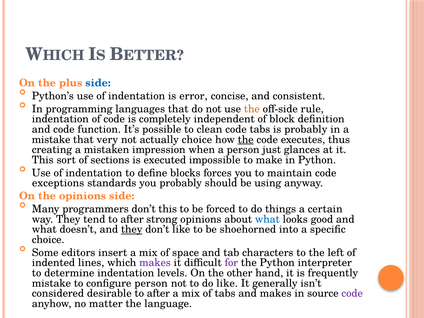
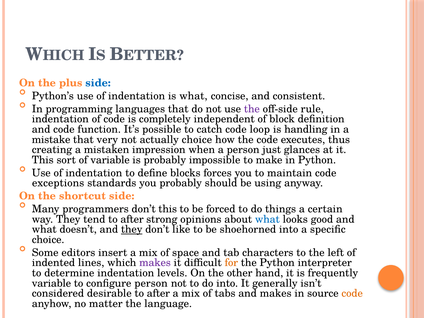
is error: error -> what (193, 96)
the colour: orange -> purple (252, 109)
clean: clean -> catch (209, 129)
code tabs: tabs -> loop (260, 129)
is probably: probably -> handling (306, 129)
the underline: present -> none (246, 140)
of sections: sections -> variable (110, 160)
is executed: executed -> probably (165, 160)
the opinions: opinions -> shortcut (83, 196)
for colour: purple -> orange (231, 263)
mistake: mistake -> variable (51, 283)
do like: like -> into (227, 283)
code colour: purple -> orange (352, 293)
